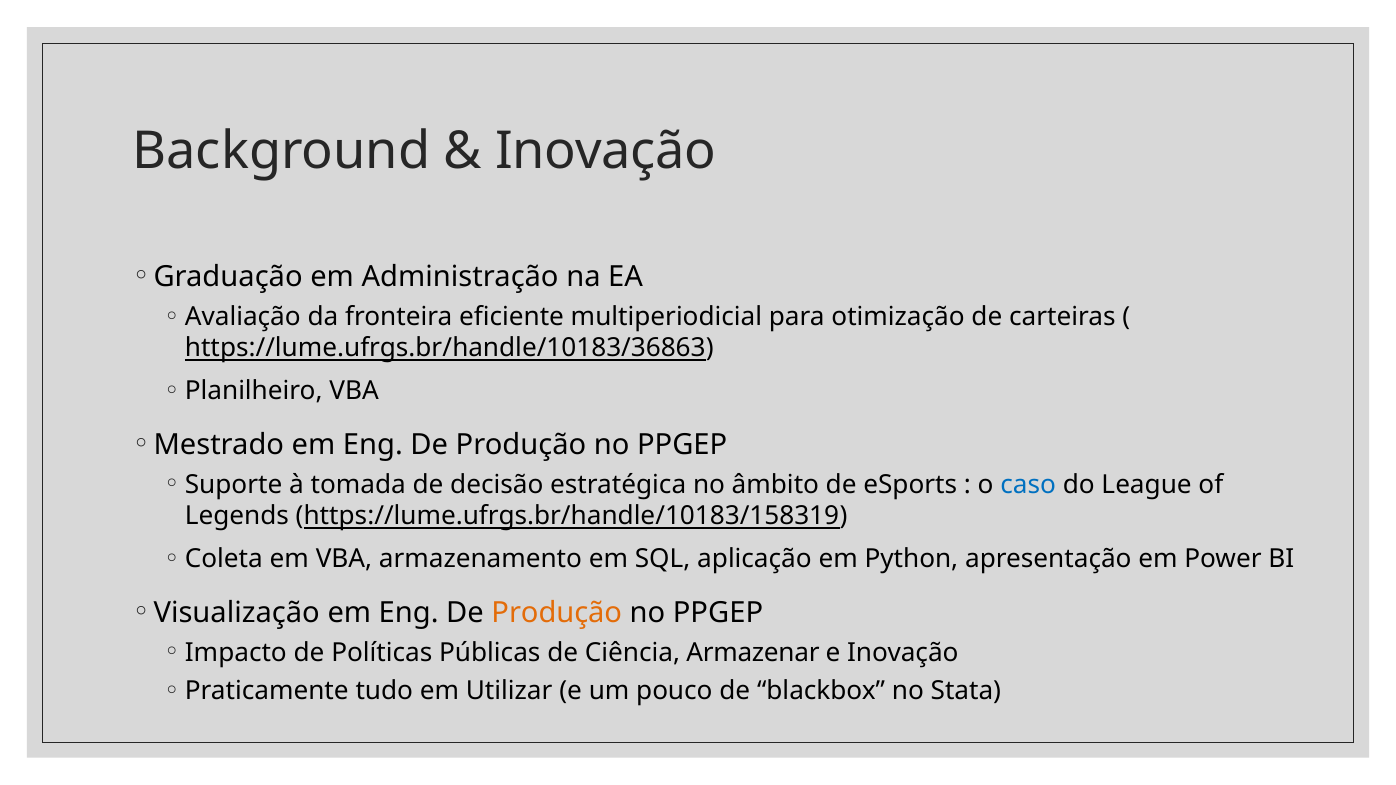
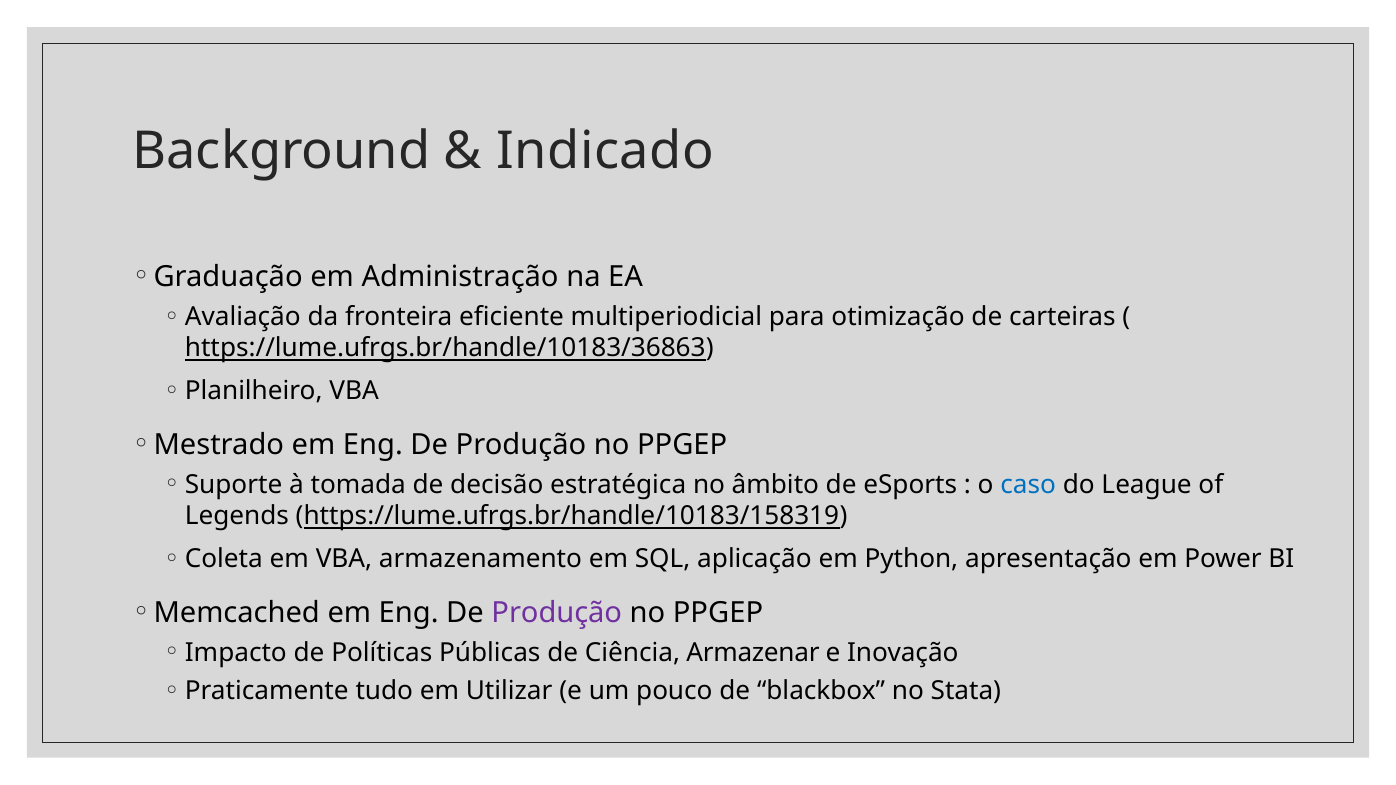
Inovação: Inovação -> Indicado (605, 152)
Visualização: Visualização -> Memcached (237, 613)
Produção colour: orange -> purple (557, 613)
